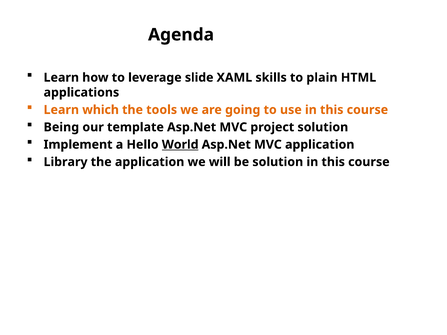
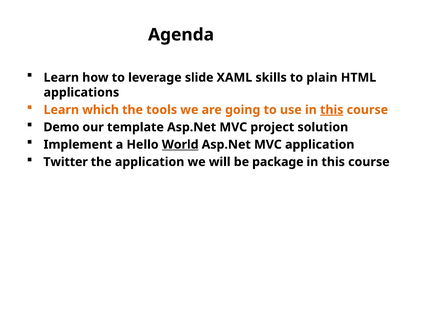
this underline: none -> present (332, 110)
Being: Being -> Demo (61, 127)
Library: Library -> Twitter (66, 162)
be solution: solution -> package (278, 162)
